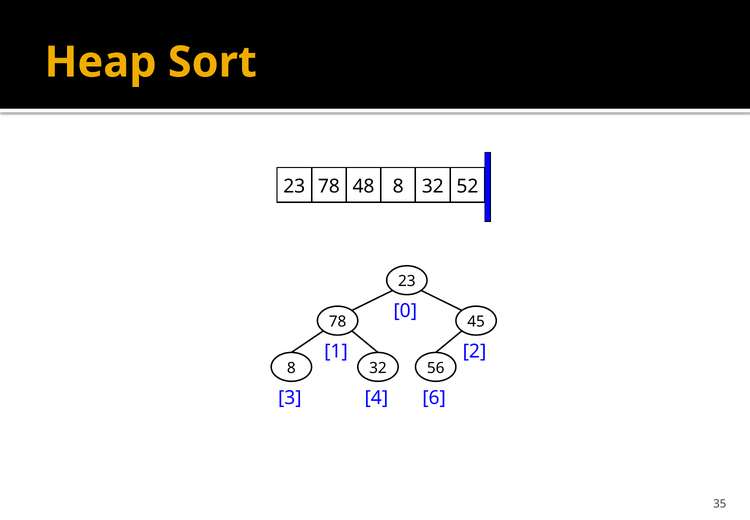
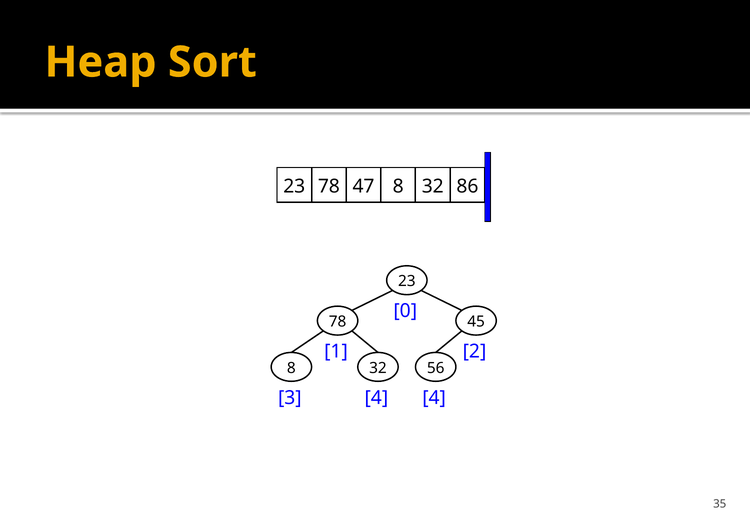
48: 48 -> 47 (364, 186)
52: 52 -> 86 (467, 186)
4 6: 6 -> 4 (434, 397)
